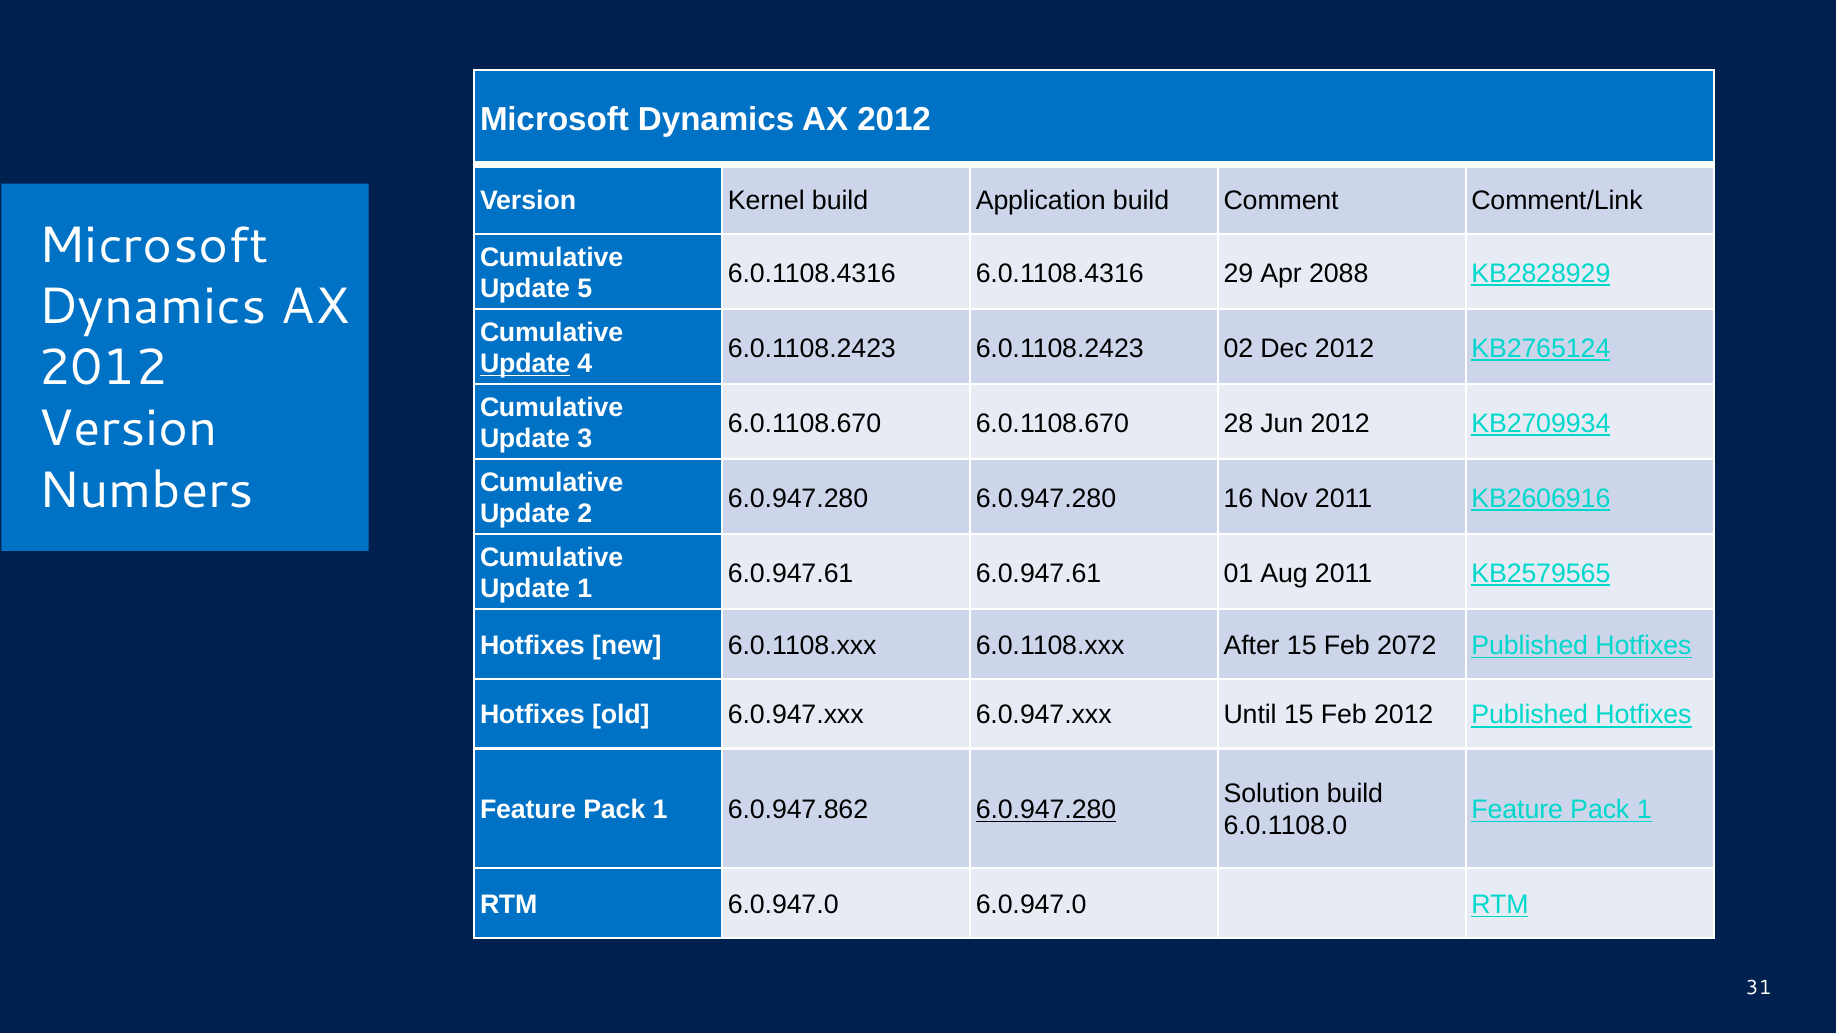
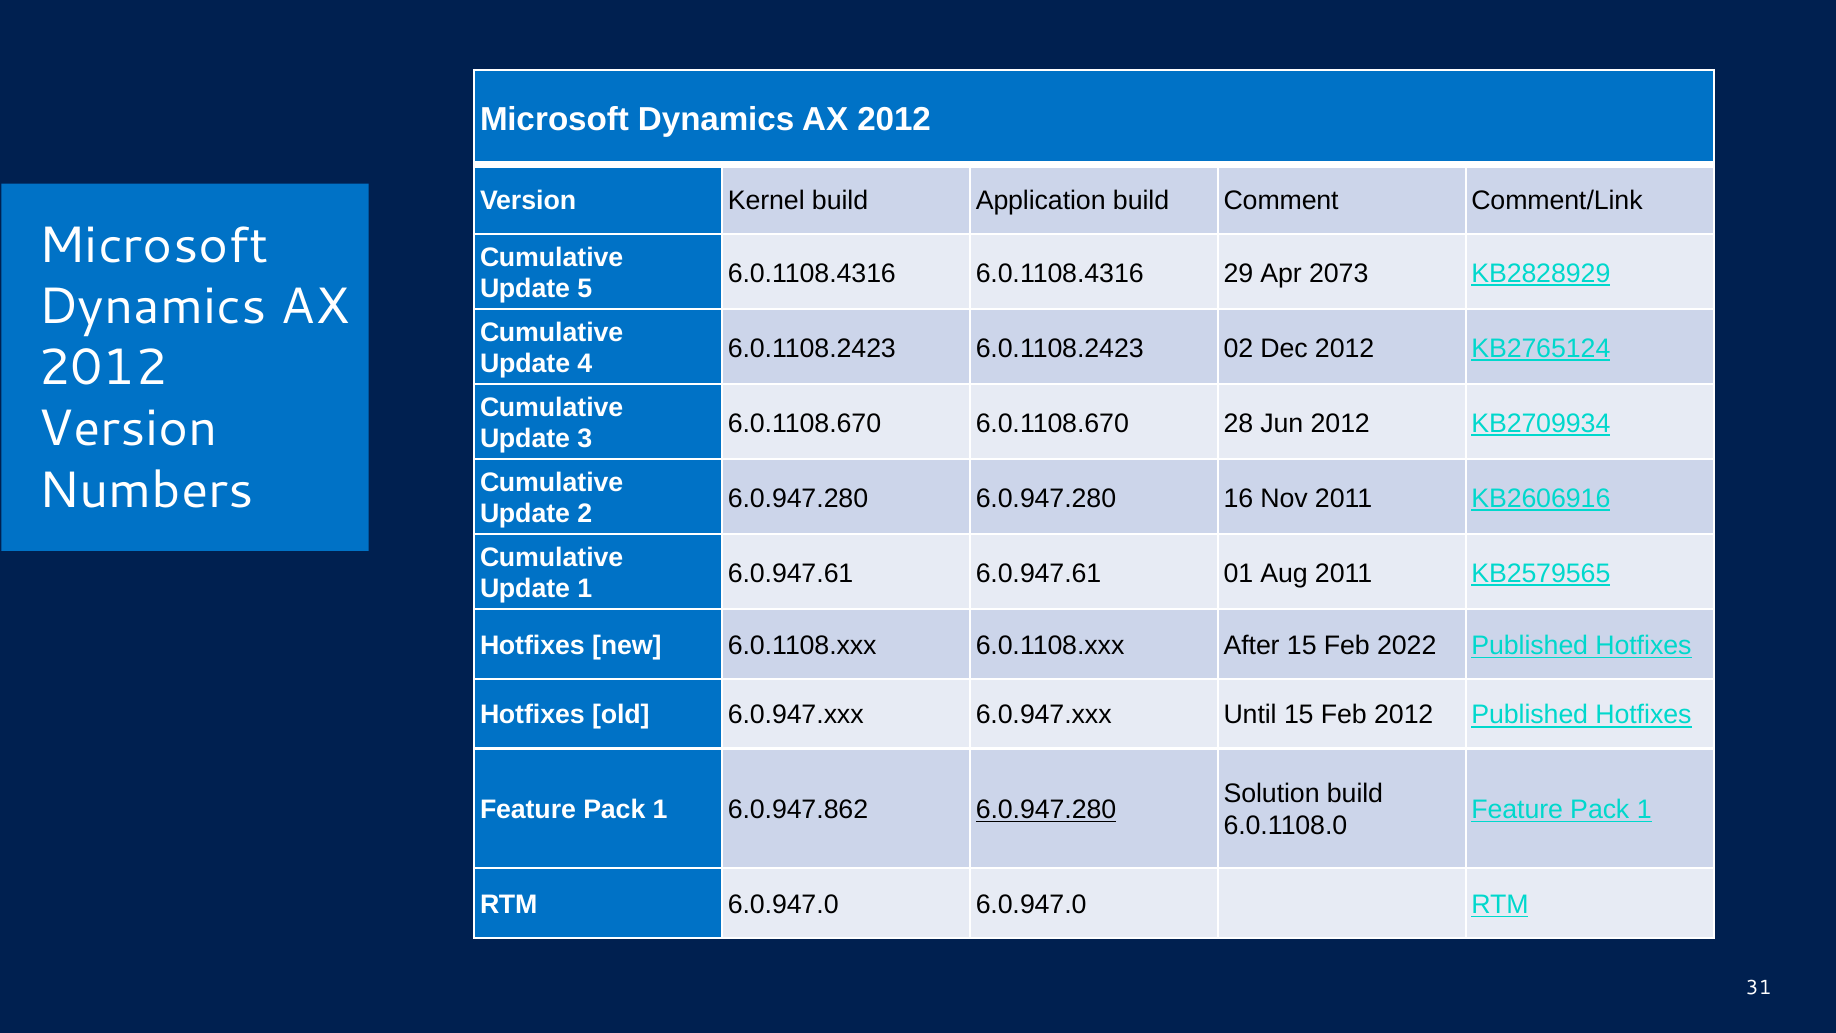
2088: 2088 -> 2073 (1339, 273)
Update underline: present -> none (525, 364)
2072: 2072 -> 2022 (1407, 645)
